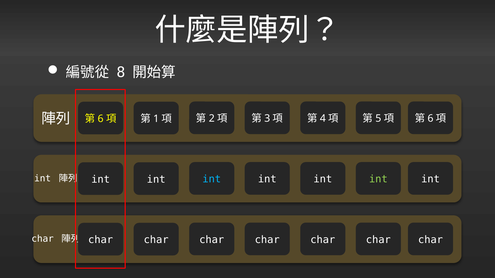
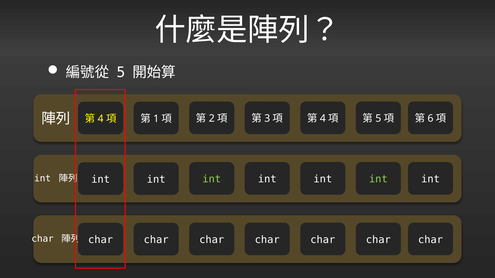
8: 8 -> 5 (121, 72)
6: 6 -> 4 (101, 119)
int colour: light blue -> light green (212, 179)
